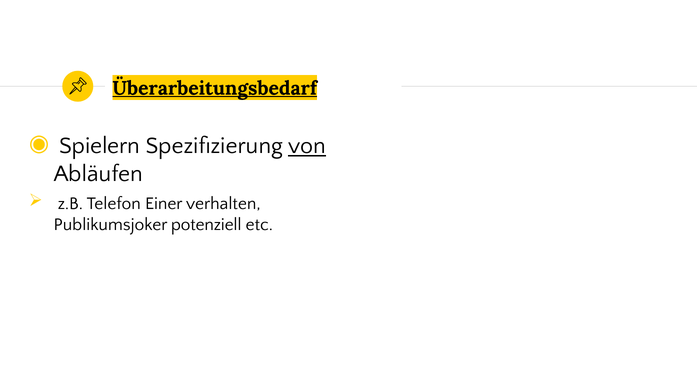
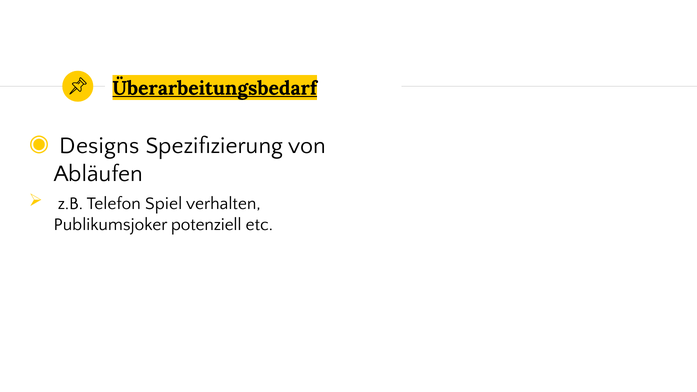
Spielern: Spielern -> Designs (99, 146)
von underline: present -> none (307, 146)
Einer: Einer -> Spiel (164, 203)
